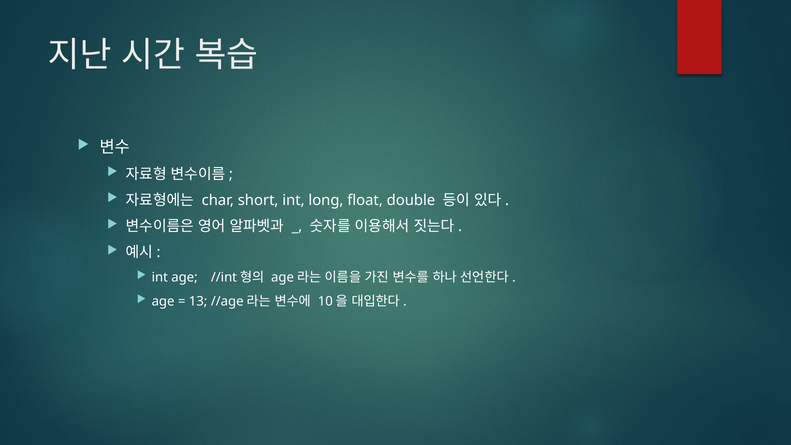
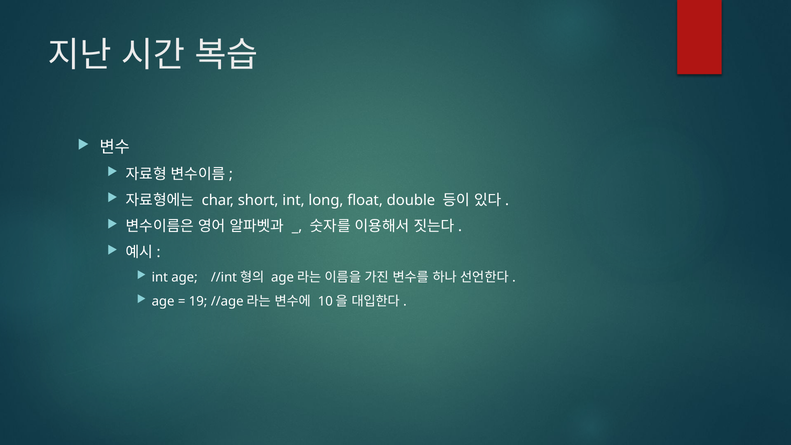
13: 13 -> 19 (198, 301)
